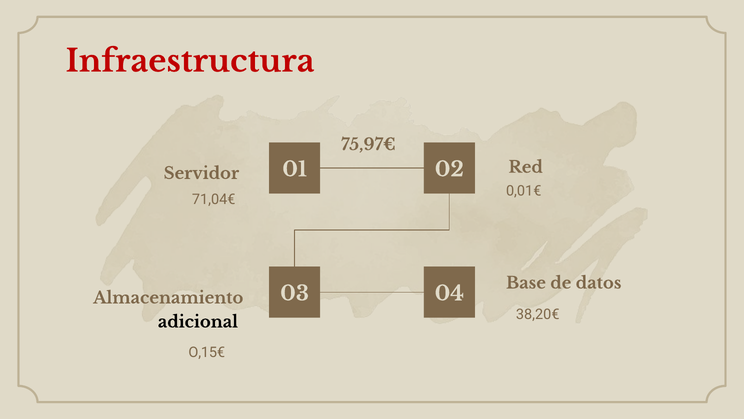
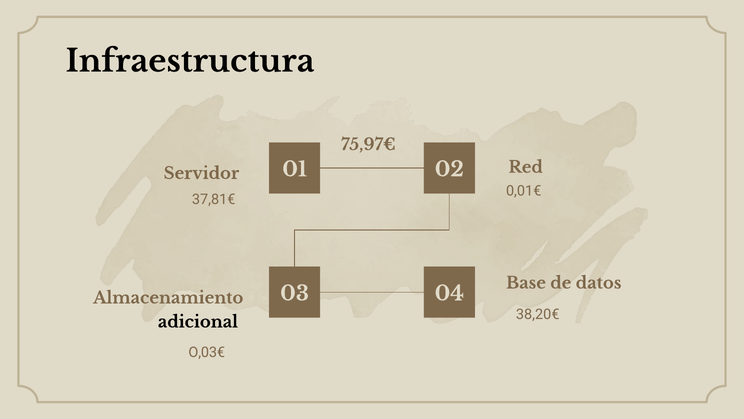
Infraestructura colour: red -> black (190, 61)
71,04€: 71,04€ -> 37,81€ (214, 199)
O,15€: O,15€ -> O,03€ (207, 352)
